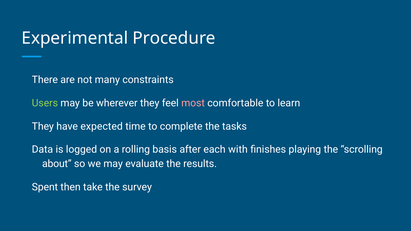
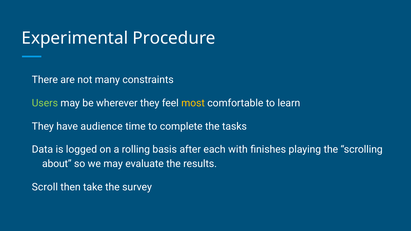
most colour: pink -> yellow (193, 103)
expected: expected -> audience (102, 126)
Spent: Spent -> Scroll (45, 187)
